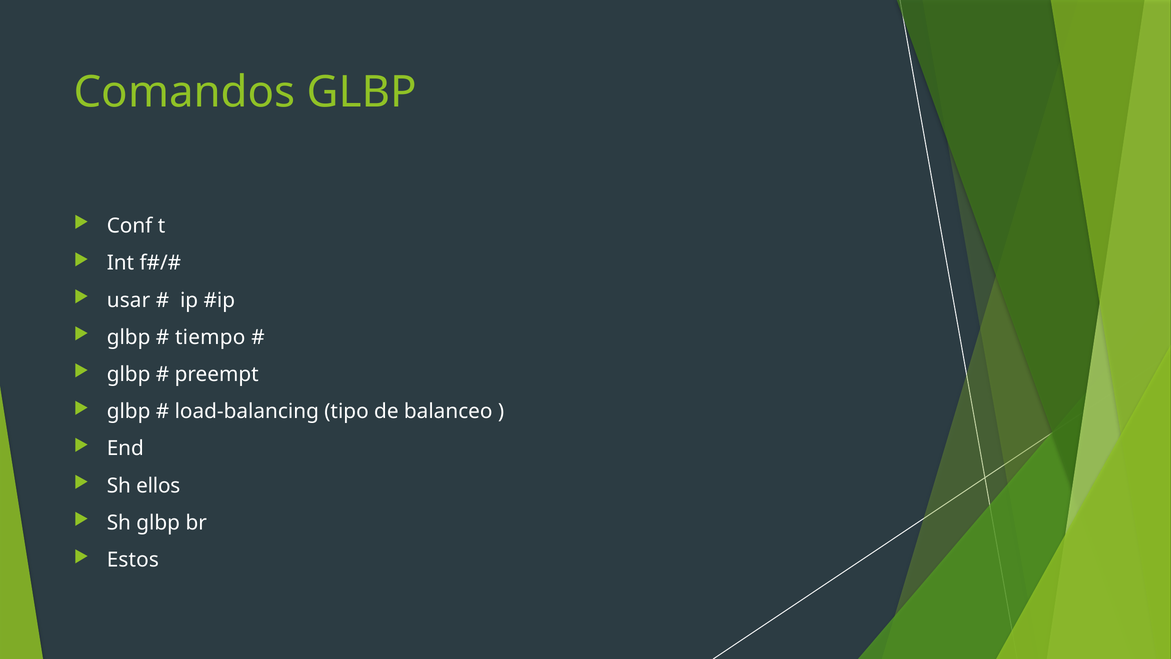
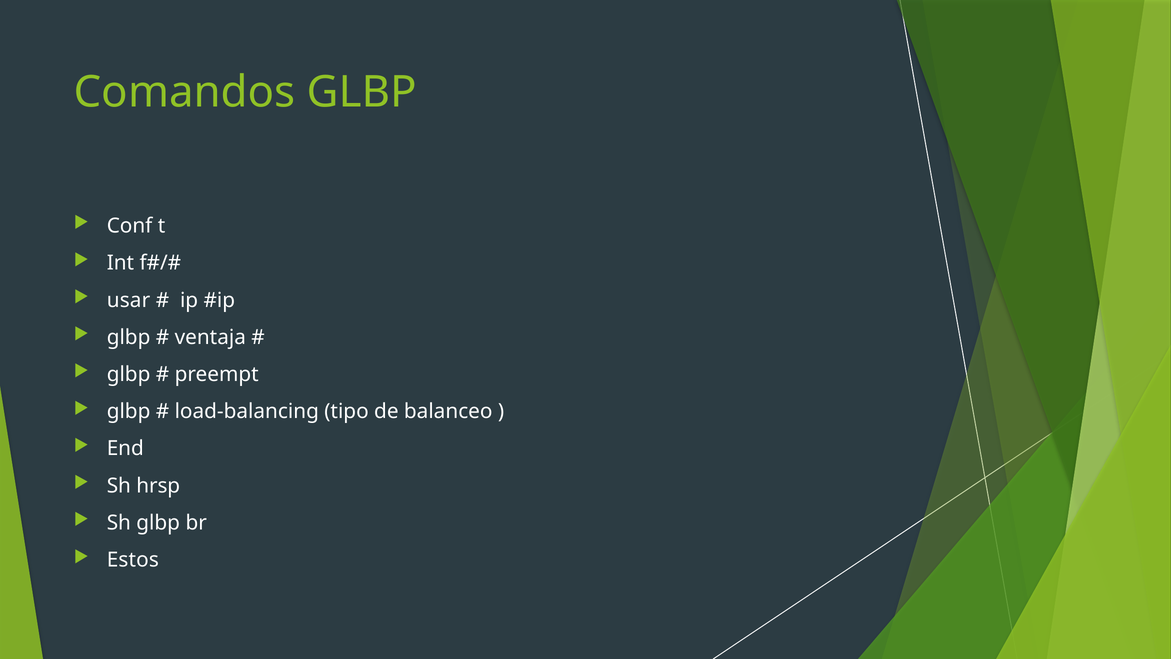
tiempo: tiempo -> ventaja (210, 337)
ellos: ellos -> hrsp (158, 486)
